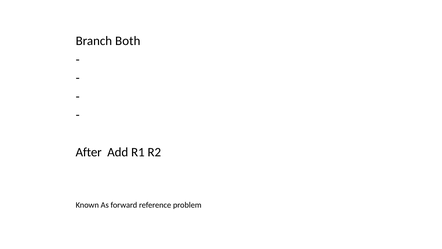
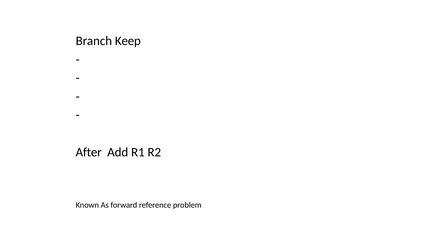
Both: Both -> Keep (128, 41)
